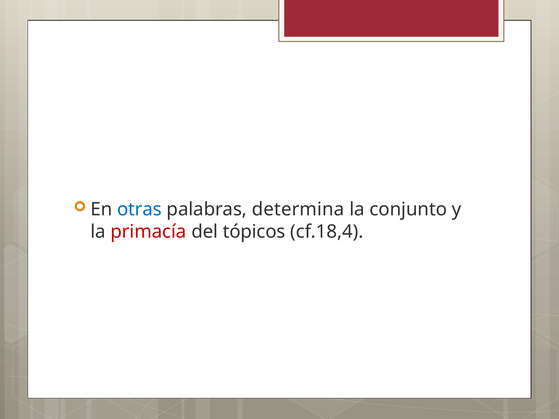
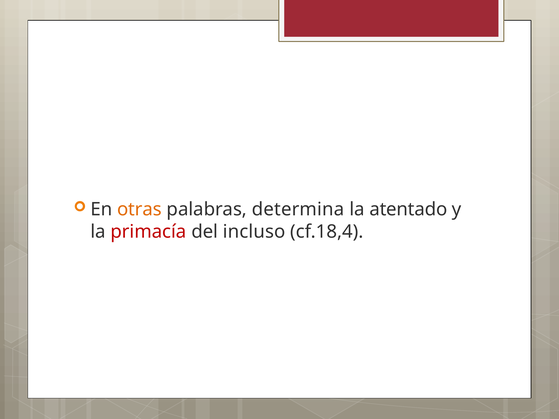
otras colour: blue -> orange (139, 210)
conjunto: conjunto -> atentado (408, 210)
tópicos: tópicos -> incluso (254, 232)
